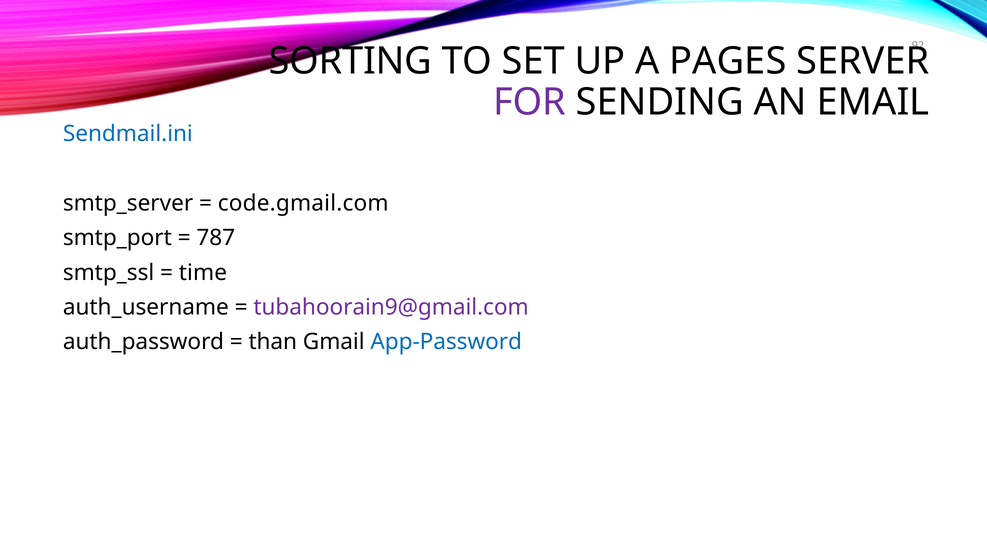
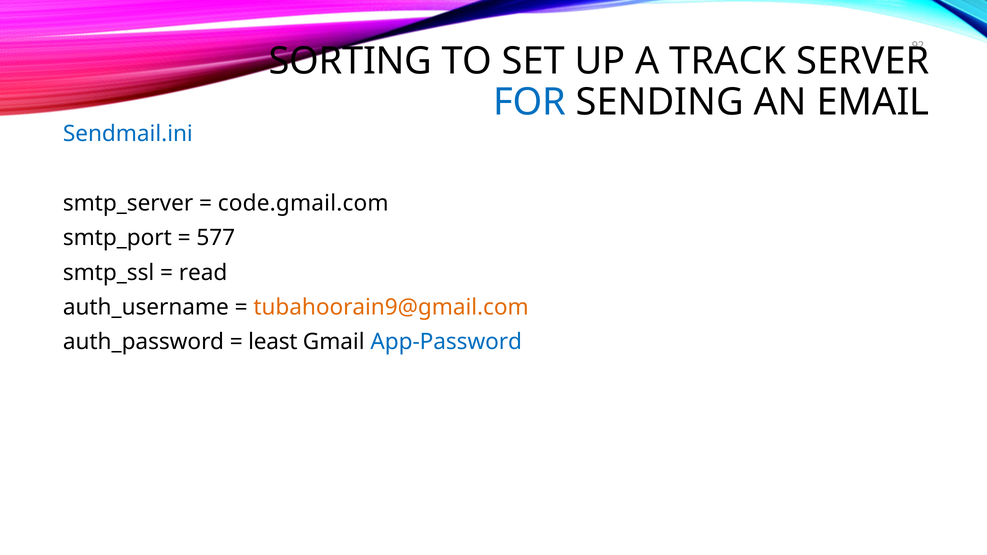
PAGES: PAGES -> TRACK (728, 61)
FOR colour: purple -> blue (530, 102)
787: 787 -> 577 (216, 238)
time: time -> read (203, 273)
tubahoorain9@gmail.com colour: purple -> orange (391, 307)
than: than -> least (273, 342)
